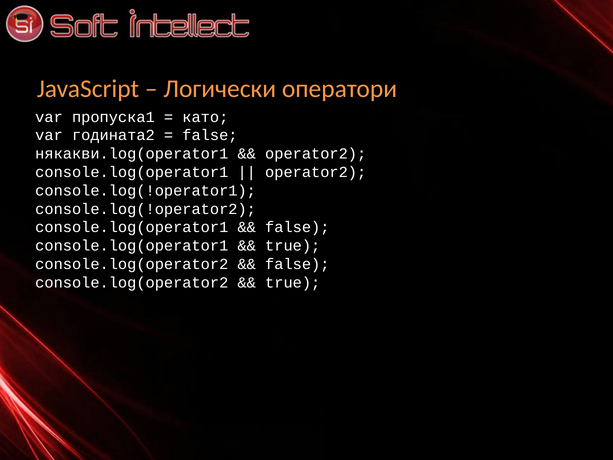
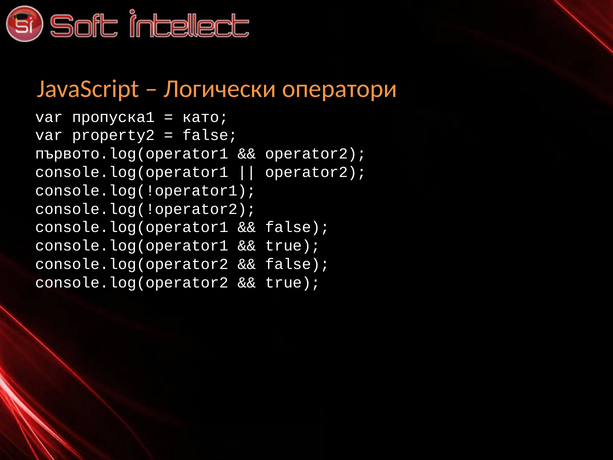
годината2: годината2 -> property2 (113, 135)
някакви.log(operator1: някакви.log(operator1 -> първото.log(operator1 (132, 154)
